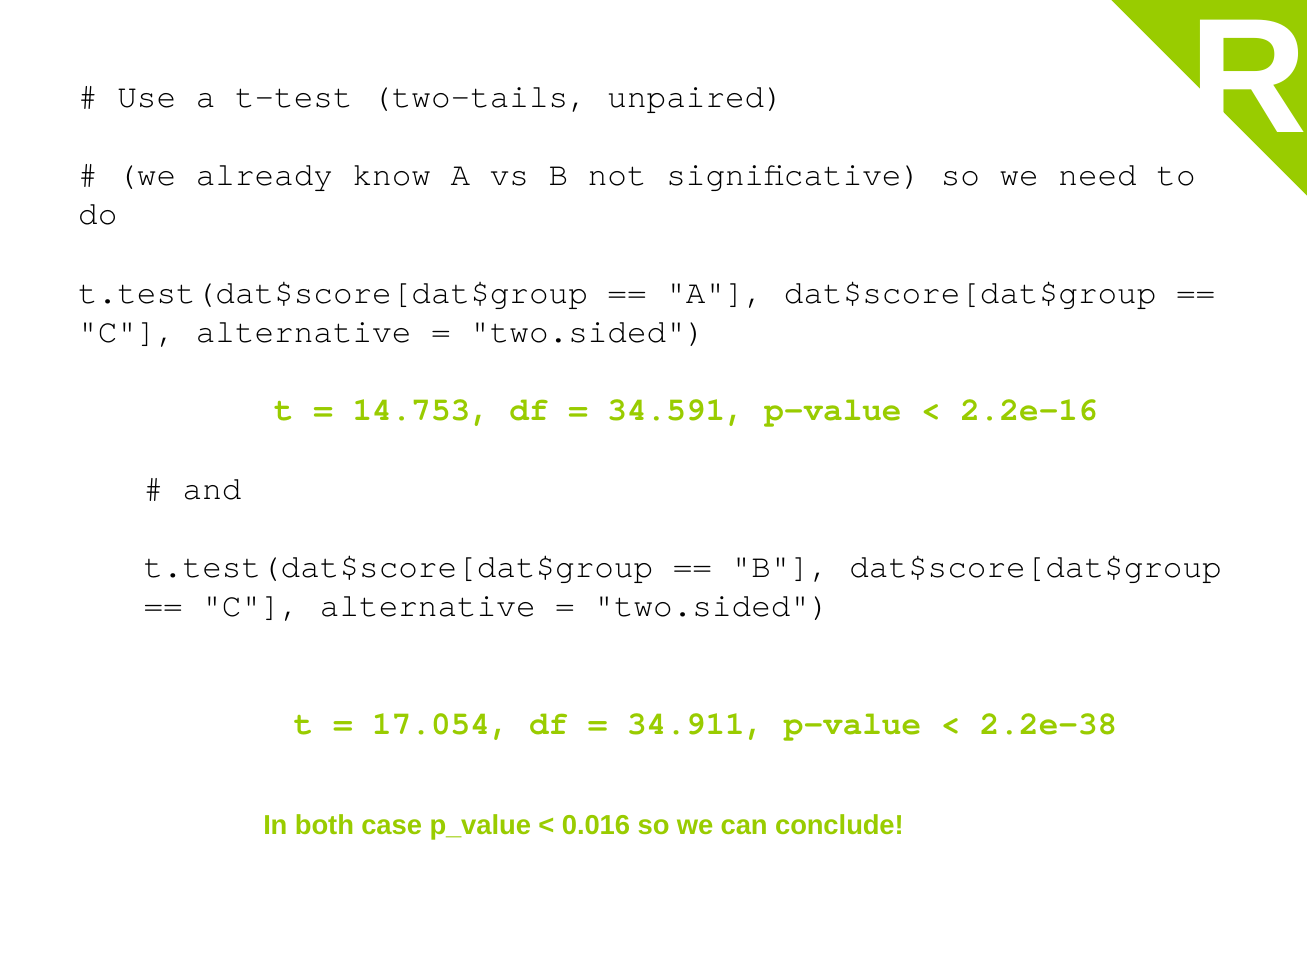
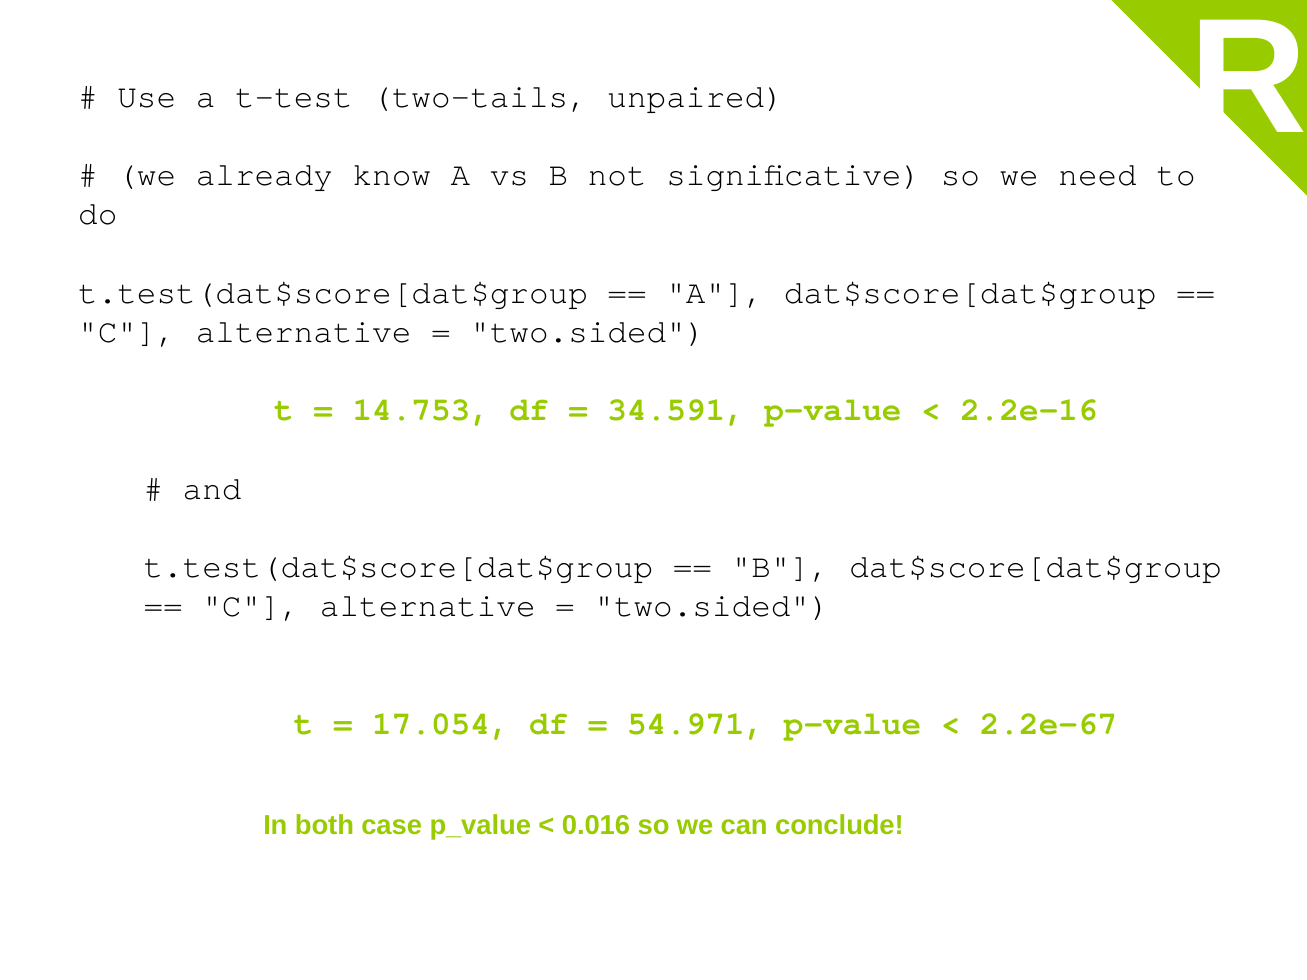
34.911: 34.911 -> 54.971 (696, 724)
2.2e-38: 2.2e-38 -> 2.2e-67 (1049, 724)
